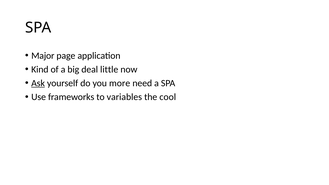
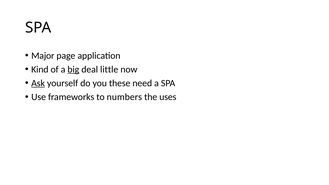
big underline: none -> present (73, 69)
more: more -> these (120, 83)
variables: variables -> numbers (124, 97)
cool: cool -> uses (168, 97)
